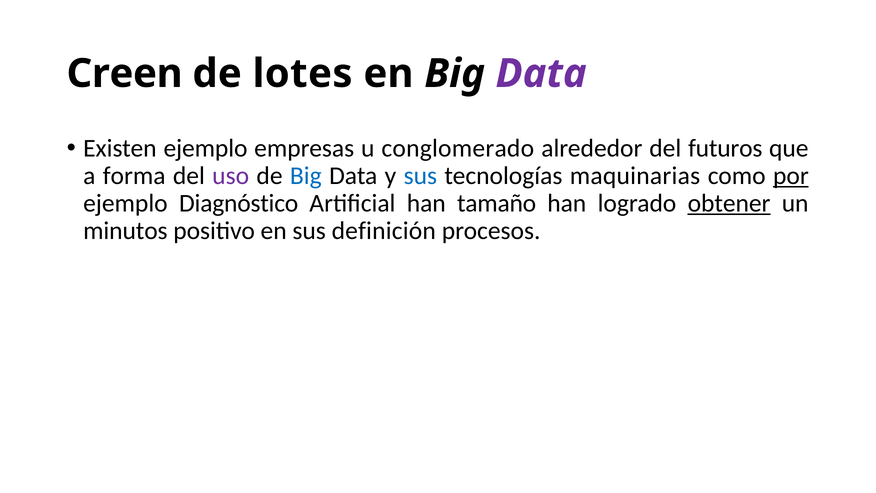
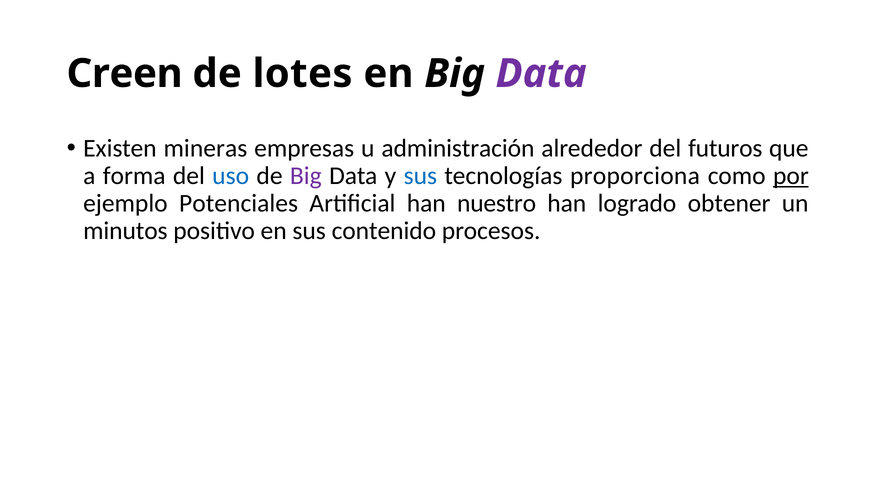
Existen ejemplo: ejemplo -> mineras (205, 148)
conglomerado: conglomerado -> administración (458, 148)
uso colour: purple -> blue (231, 176)
Big colour: blue -> purple (306, 176)
maquinarias: maquinarias -> proporciona (635, 176)
Diagnóstico: Diagnóstico -> Potenciales (239, 203)
tamaño: tamaño -> nuestro (497, 203)
obtener underline: present -> none (729, 203)
definición: definición -> contenido (384, 231)
